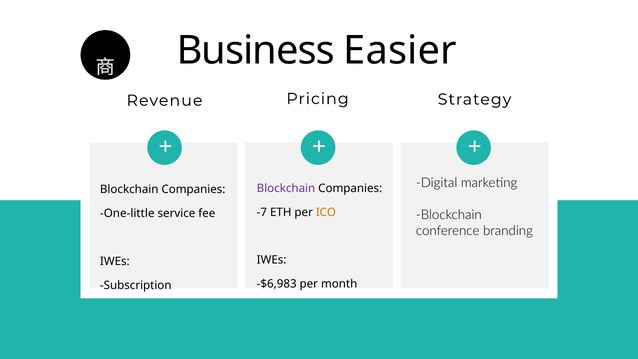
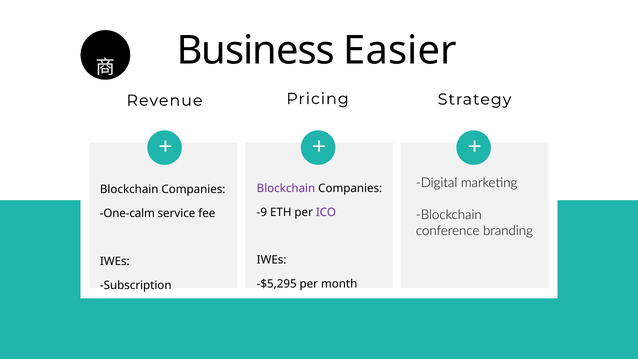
-7: -7 -> -9 (262, 212)
ICO colour: orange -> purple (326, 212)
One-little: One-little -> One-calm (127, 214)
-$6,983: -$6,983 -> -$5,295 (277, 284)
